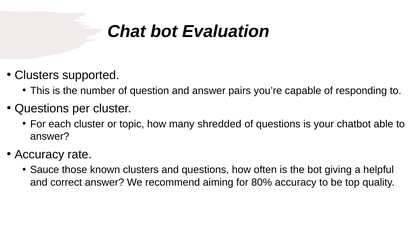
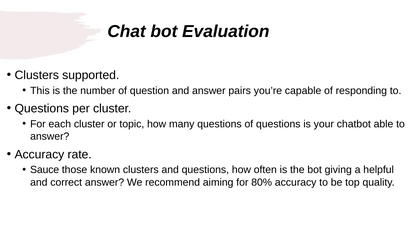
many shredded: shredded -> questions (219, 124)
